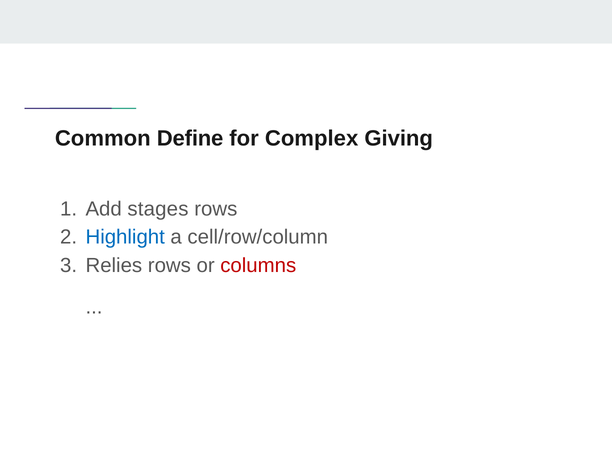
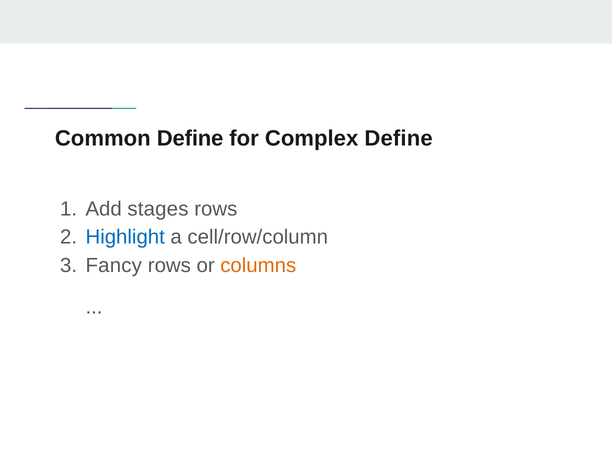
Complex Giving: Giving -> Define (399, 139)
Relies: Relies -> Fancy (114, 265)
columns colour: red -> orange (258, 265)
